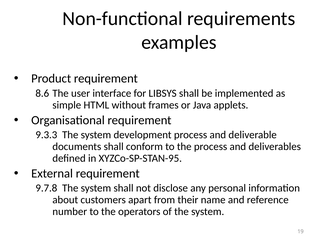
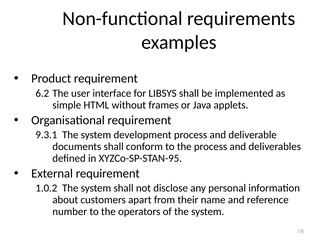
8.6: 8.6 -> 6.2 (42, 93)
9.3.3: 9.3.3 -> 9.3.1 (46, 134)
9.7.8: 9.7.8 -> 1.0.2 (46, 188)
